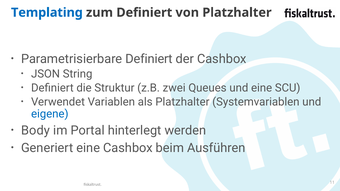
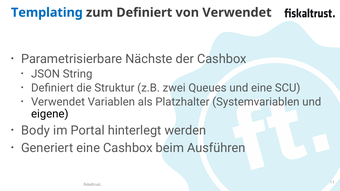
von Platzhalter: Platzhalter -> Verwendet (237, 13)
Parametrisierbare Definiert: Definiert -> Nächste (149, 59)
eigene colour: blue -> black (50, 114)
